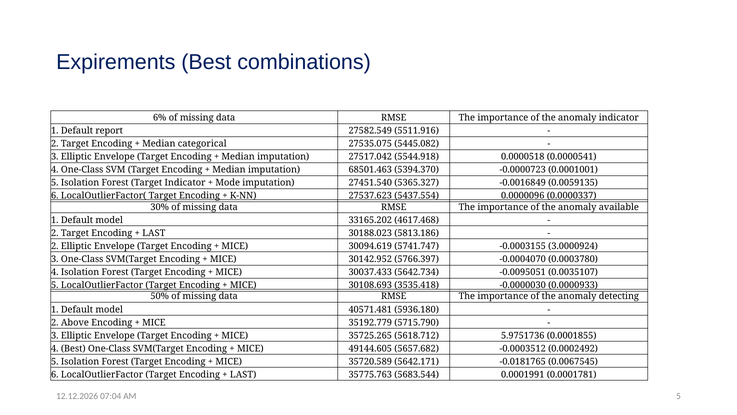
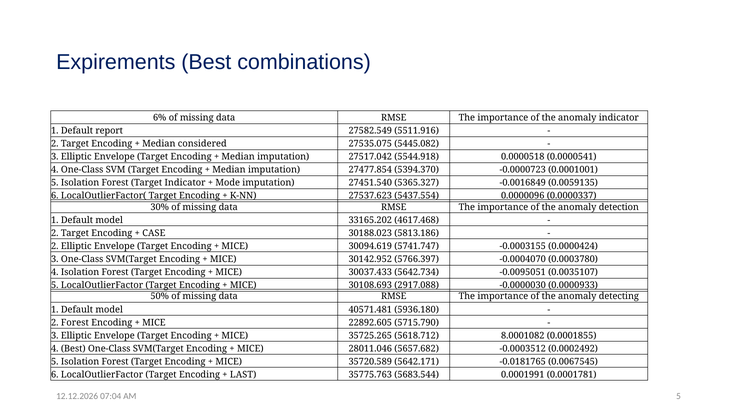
categorical: categorical -> considered (202, 144)
68501.463: 68501.463 -> 27477.854 (370, 170)
available: available -> detection (619, 207)
LAST: LAST -> CASE (154, 233)
3.0000924: 3.0000924 -> 0.0000424 (573, 246)
3535.418: 3535.418 -> 2917.088 (417, 285)
2 Above: Above -> Forest (75, 322)
35192.779: 35192.779 -> 22892.605 (370, 322)
5.9751736: 5.9751736 -> 8.0001082 (523, 335)
49144.605: 49144.605 -> 28011.046 (370, 348)
